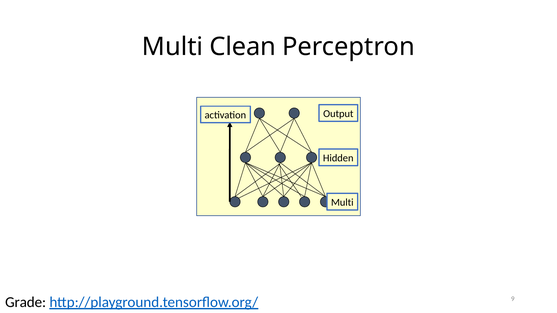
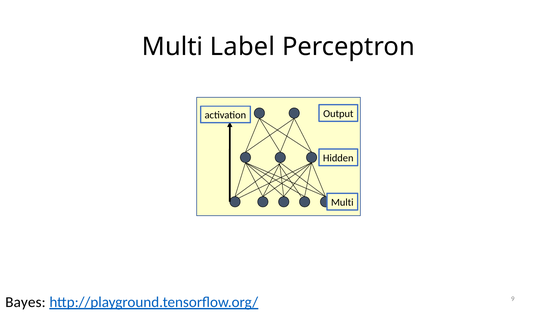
Clean: Clean -> Label (243, 47)
Grade: Grade -> Bayes (25, 302)
